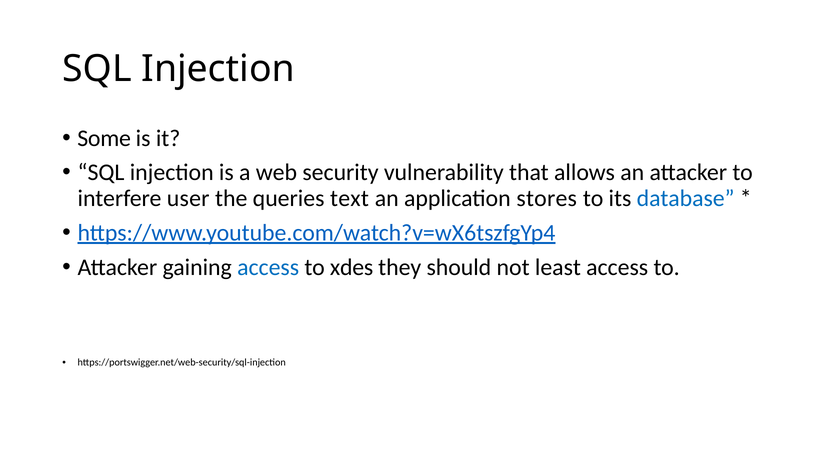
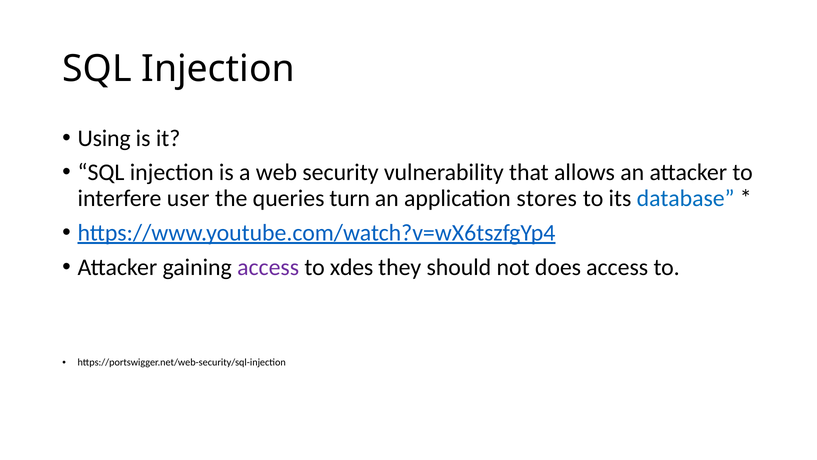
Some: Some -> Using (104, 138)
text: text -> turn (350, 198)
access colour: blue -> purple (268, 267)
least: least -> does (558, 267)
